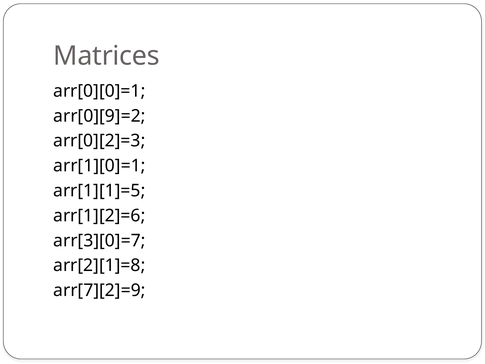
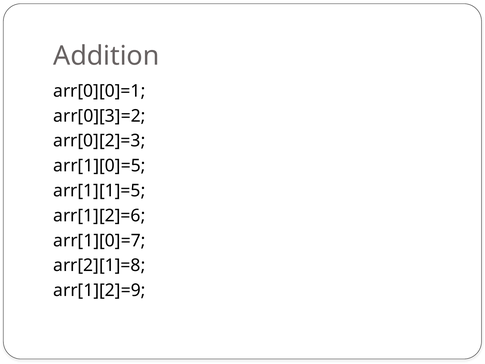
Matrices: Matrices -> Addition (106, 56)
arr[0][9]=2: arr[0][9]=2 -> arr[0][3]=2 (99, 116)
arr[1][0]=1: arr[1][0]=1 -> arr[1][0]=5 (99, 166)
arr[3][0]=7: arr[3][0]=7 -> arr[1][0]=7 (99, 240)
arr[7][2]=9: arr[7][2]=9 -> arr[1][2]=9 (99, 290)
